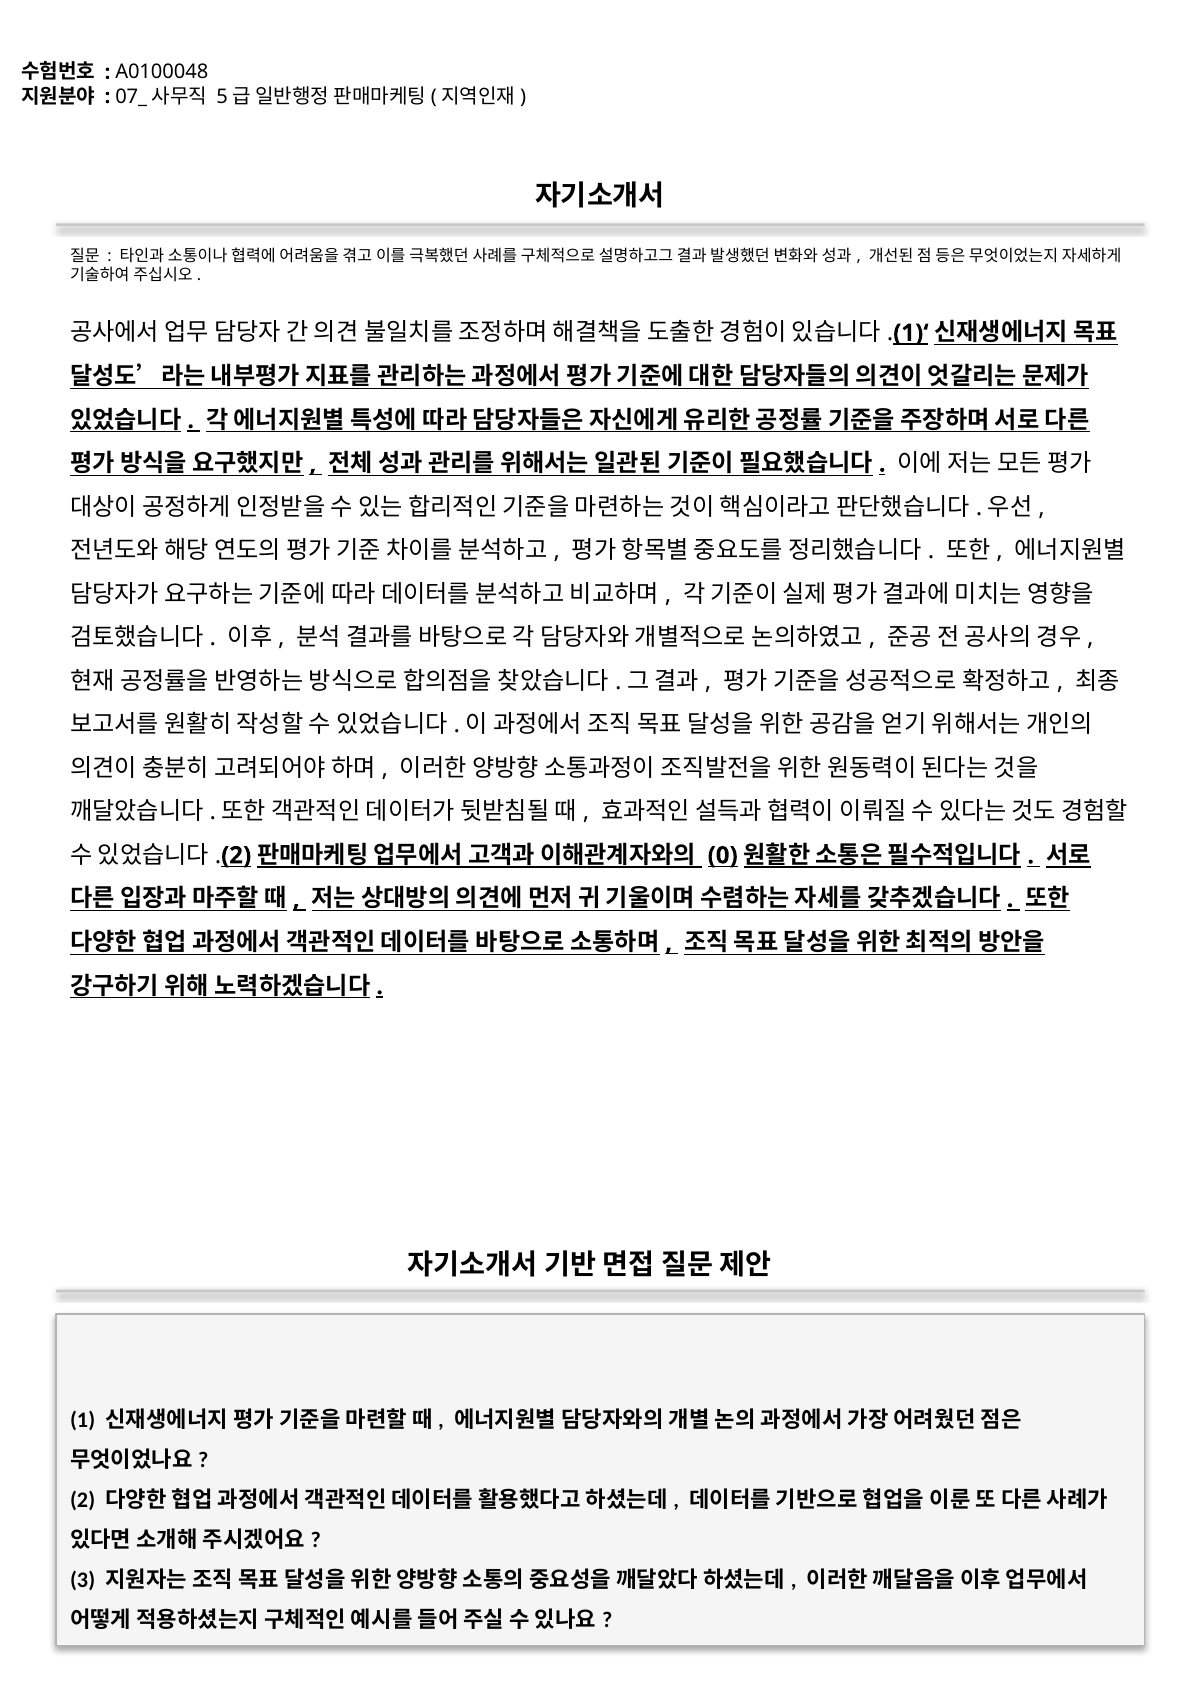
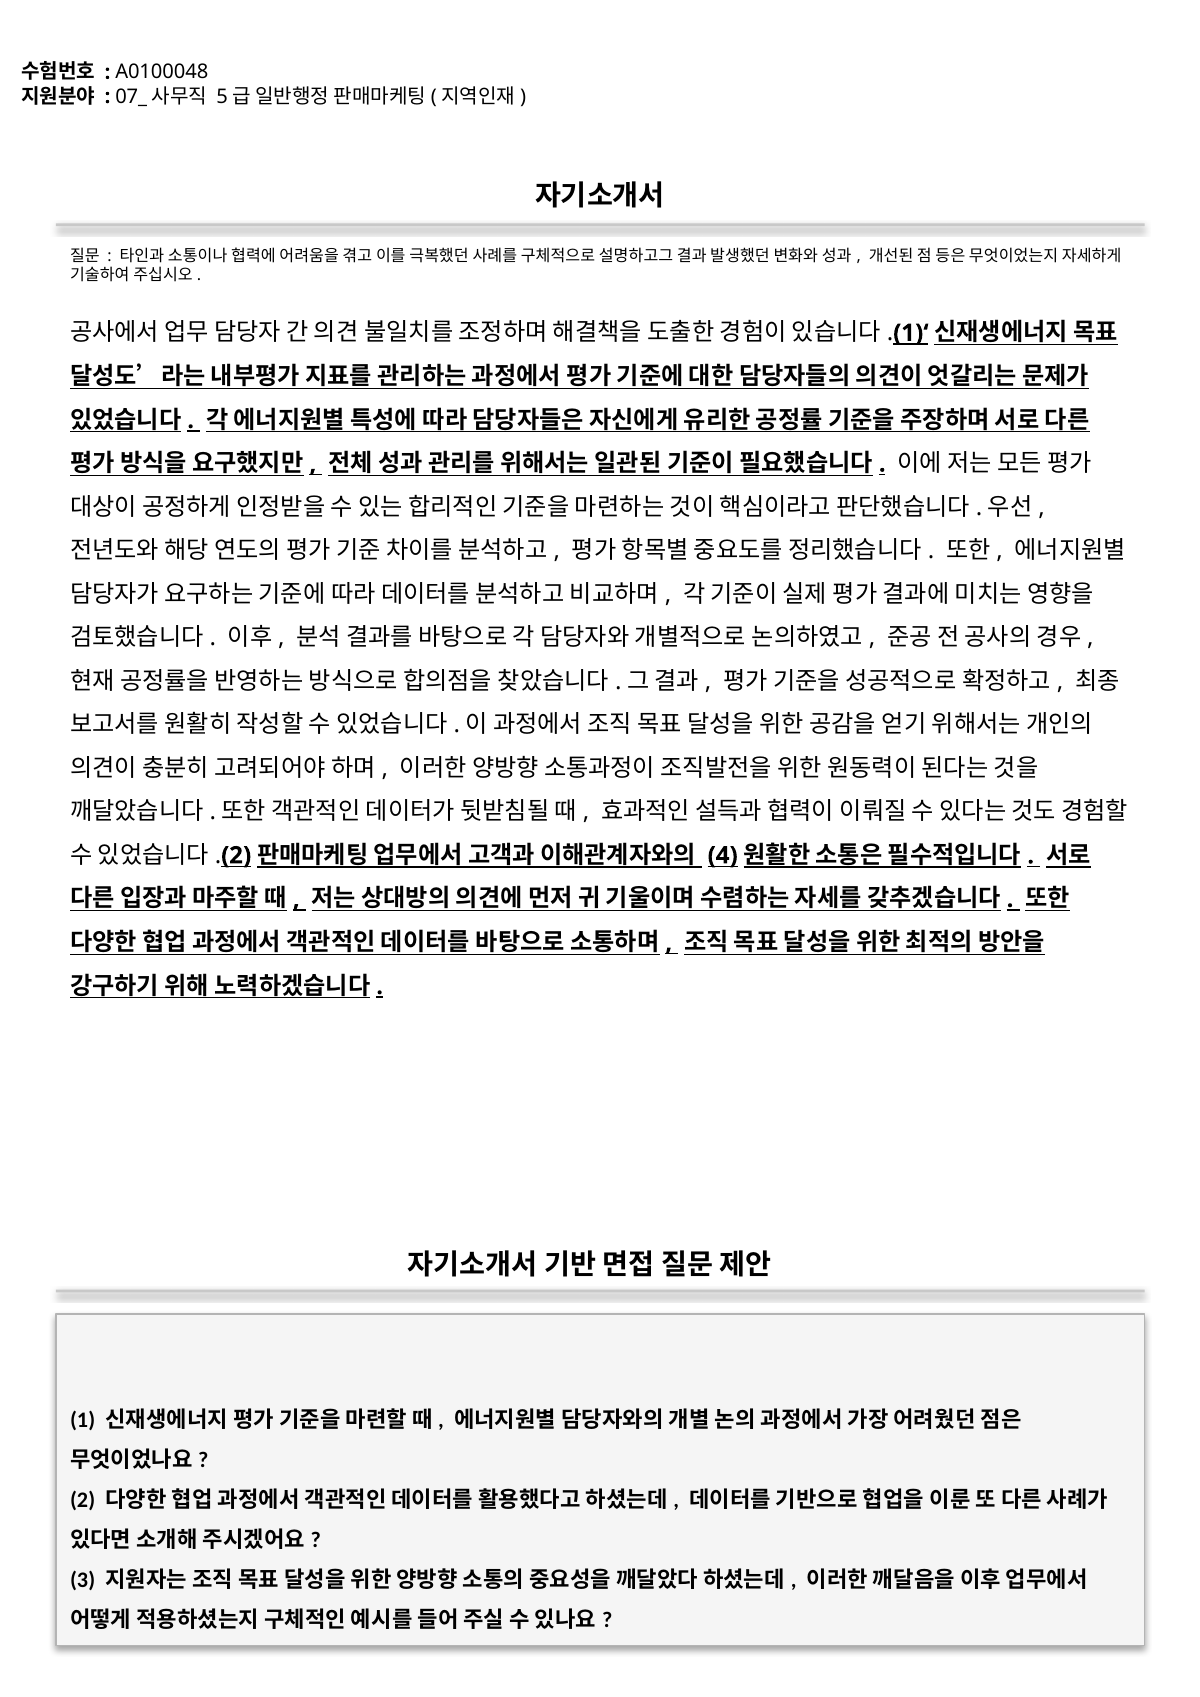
0: 0 -> 4 (723, 856)
